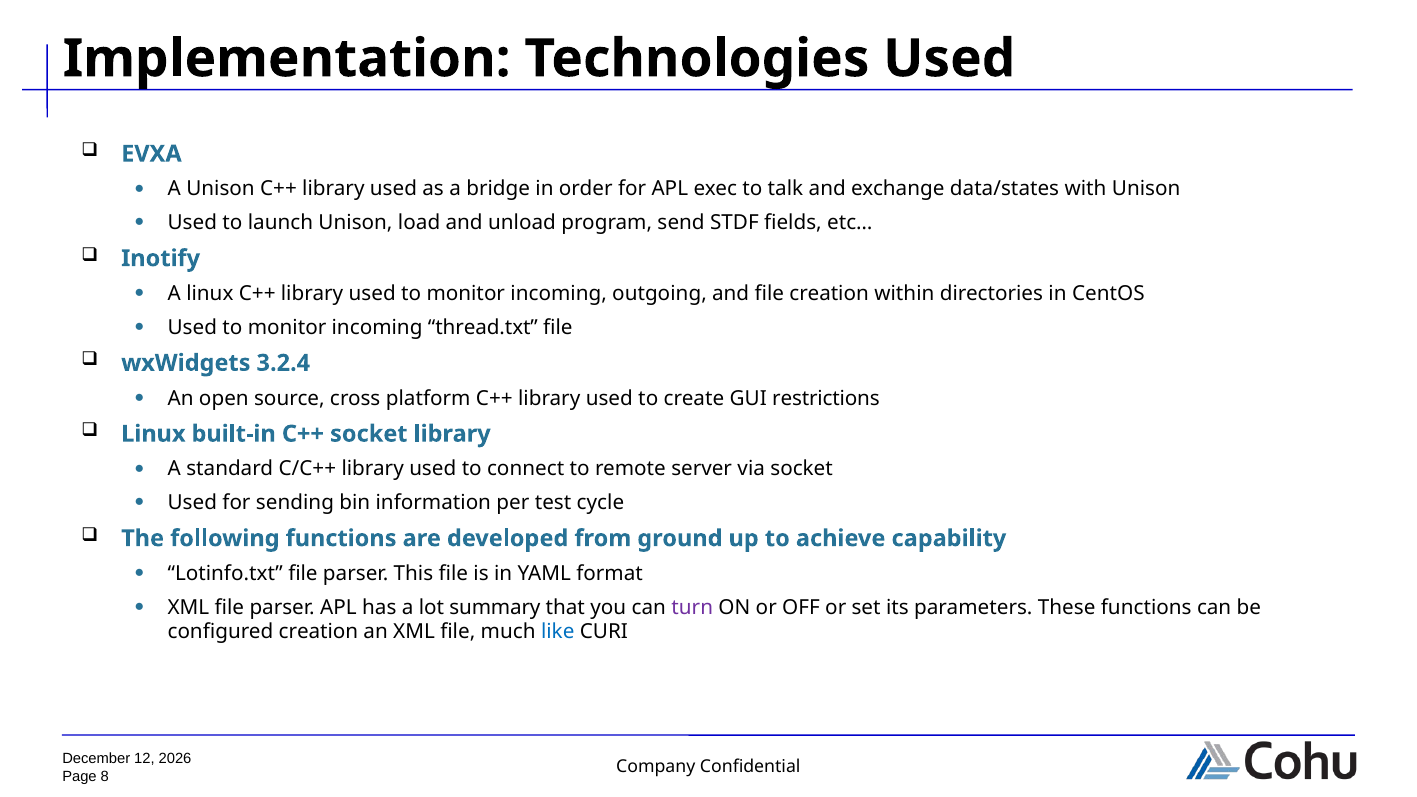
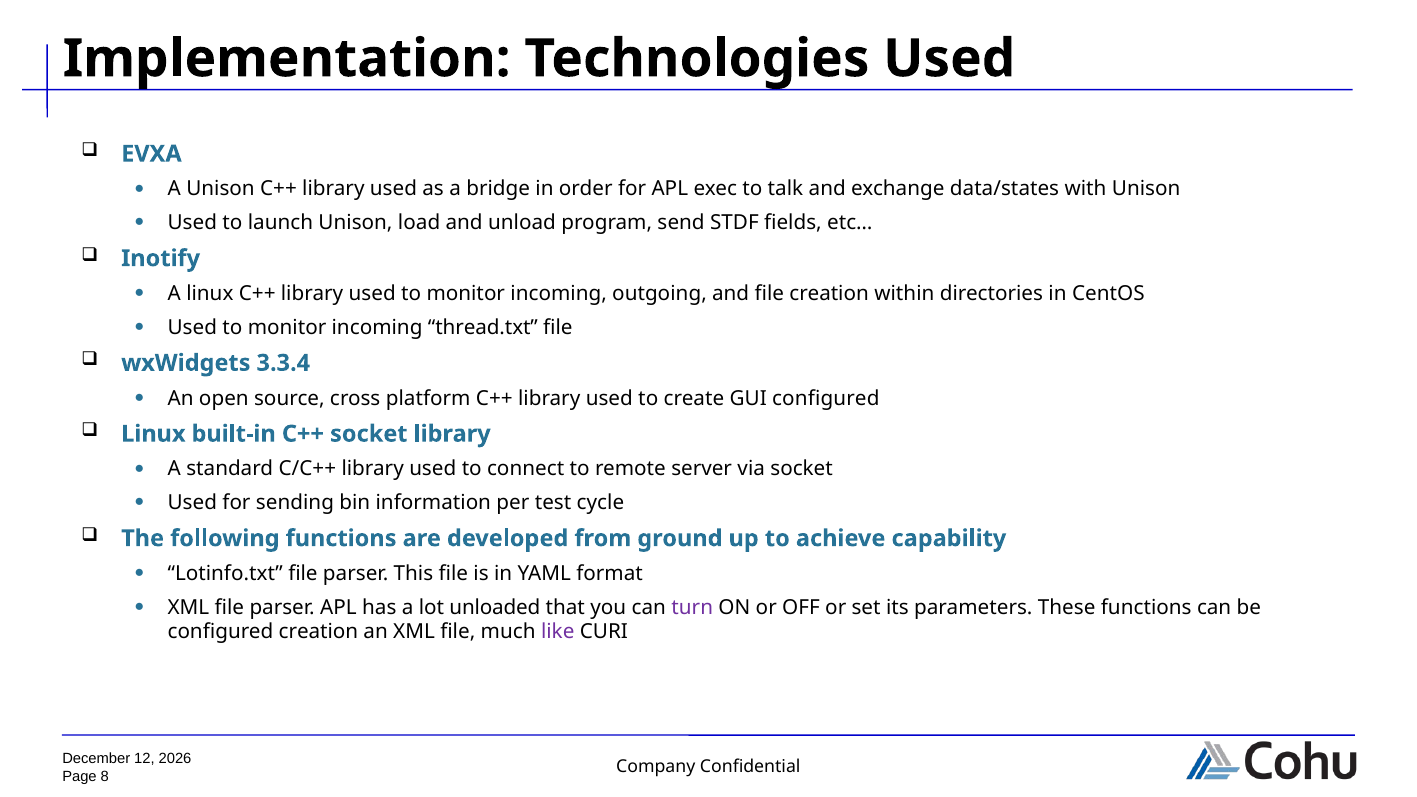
3.2.4: 3.2.4 -> 3.3.4 (283, 363)
GUI restrictions: restrictions -> configured (826, 398)
summary: summary -> unloaded (495, 607)
like colour: blue -> purple (558, 632)
